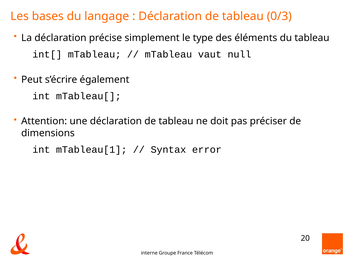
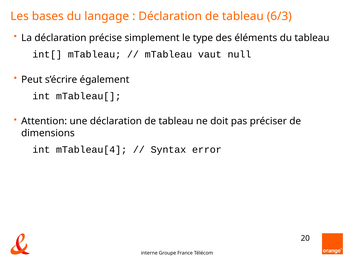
0/3: 0/3 -> 6/3 (279, 16)
mTableau[1: mTableau[1 -> mTableau[4 (92, 150)
